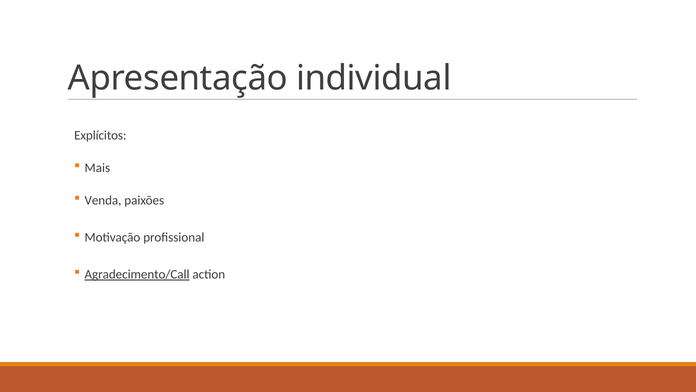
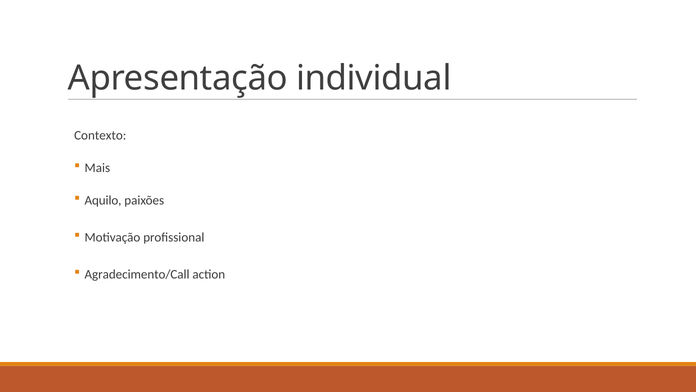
Explícitos: Explícitos -> Contexto (100, 135)
Venda: Venda -> Aquilo (103, 200)
Agradecimento/Call underline: present -> none (137, 274)
